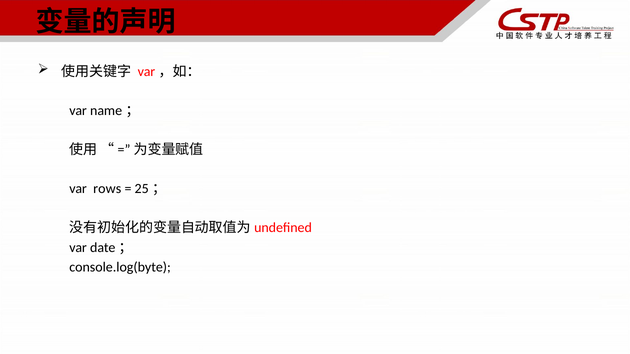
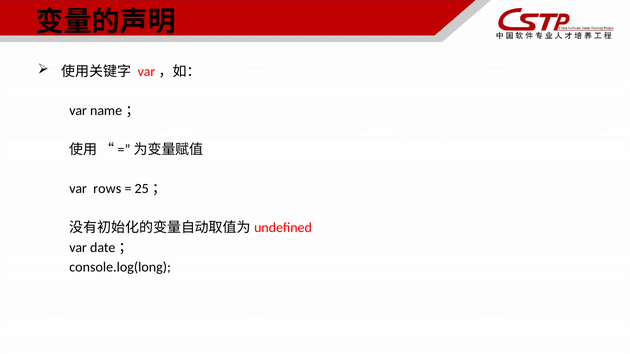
console.log(byte: console.log(byte -> console.log(long (120, 267)
